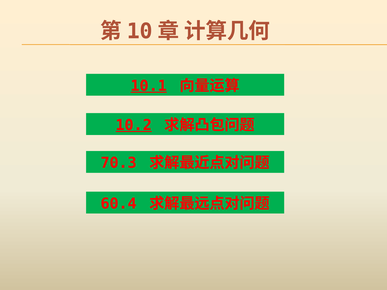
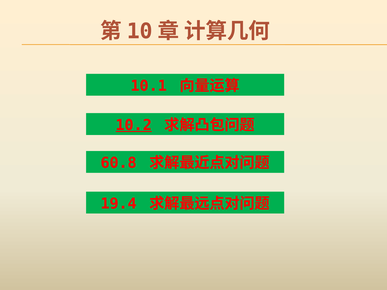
10.1 underline: present -> none (149, 86)
70.3: 70.3 -> 60.8 (119, 163)
60.4: 60.4 -> 19.4 (119, 204)
